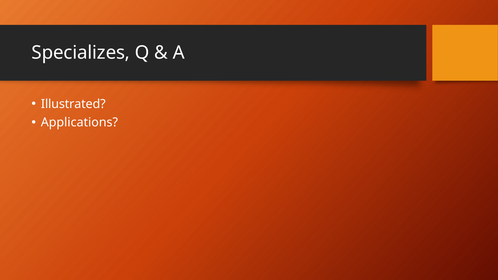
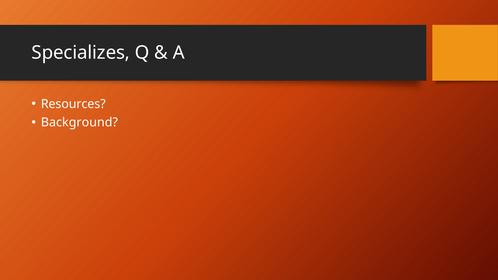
Illustrated: Illustrated -> Resources (73, 104)
Applications: Applications -> Background (79, 123)
